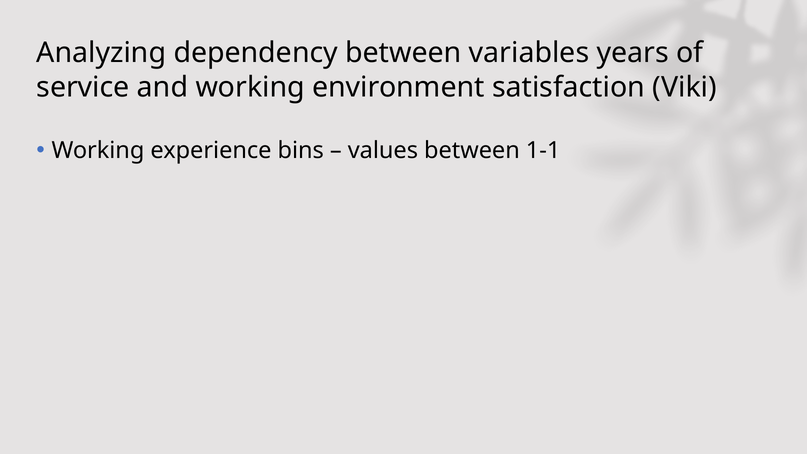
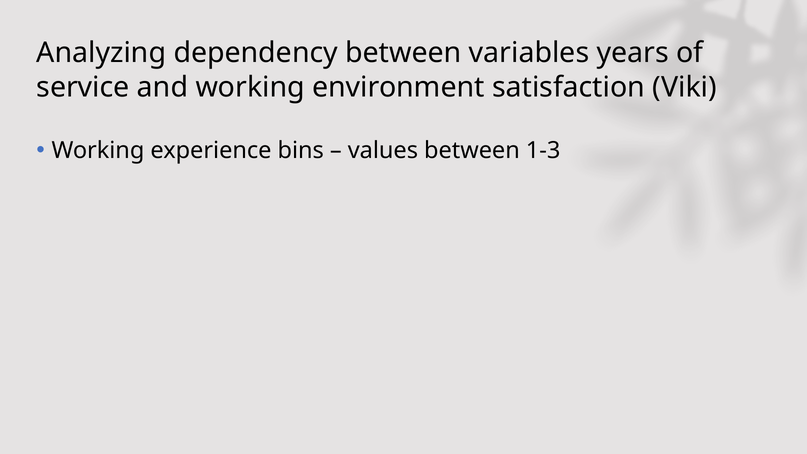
1-1: 1-1 -> 1-3 (543, 151)
